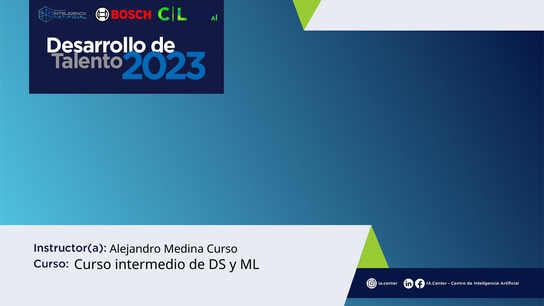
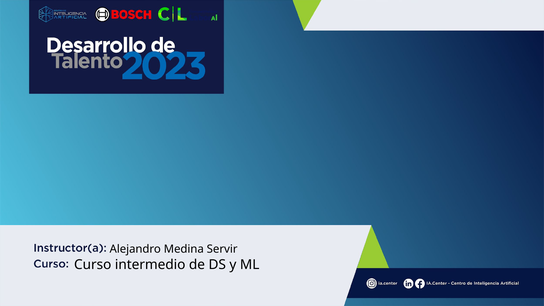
Medina Curso: Curso -> Servir (222, 249)
